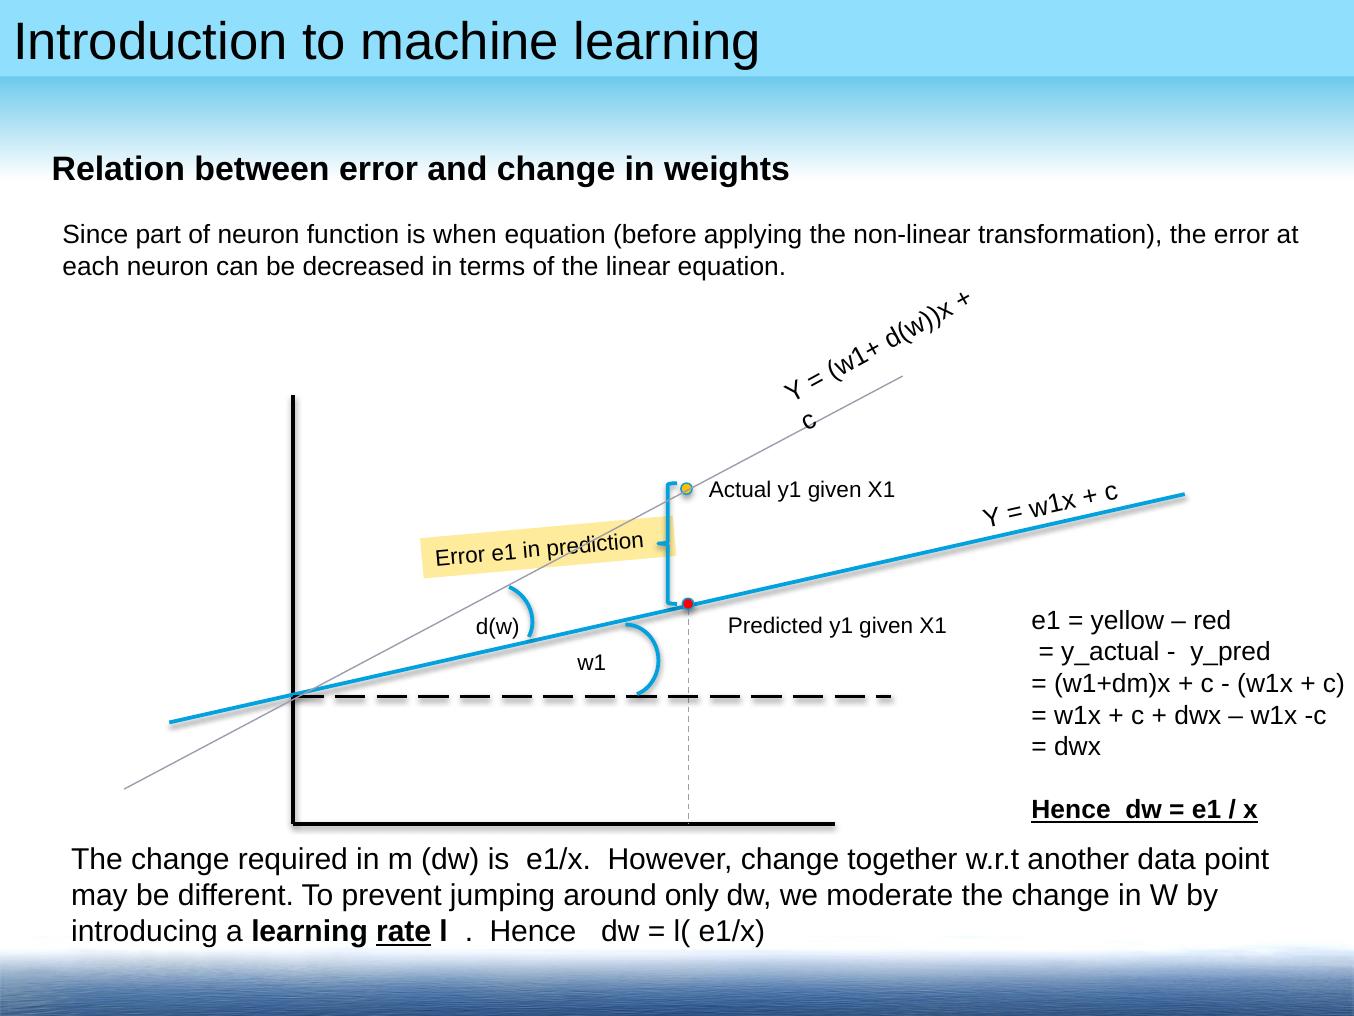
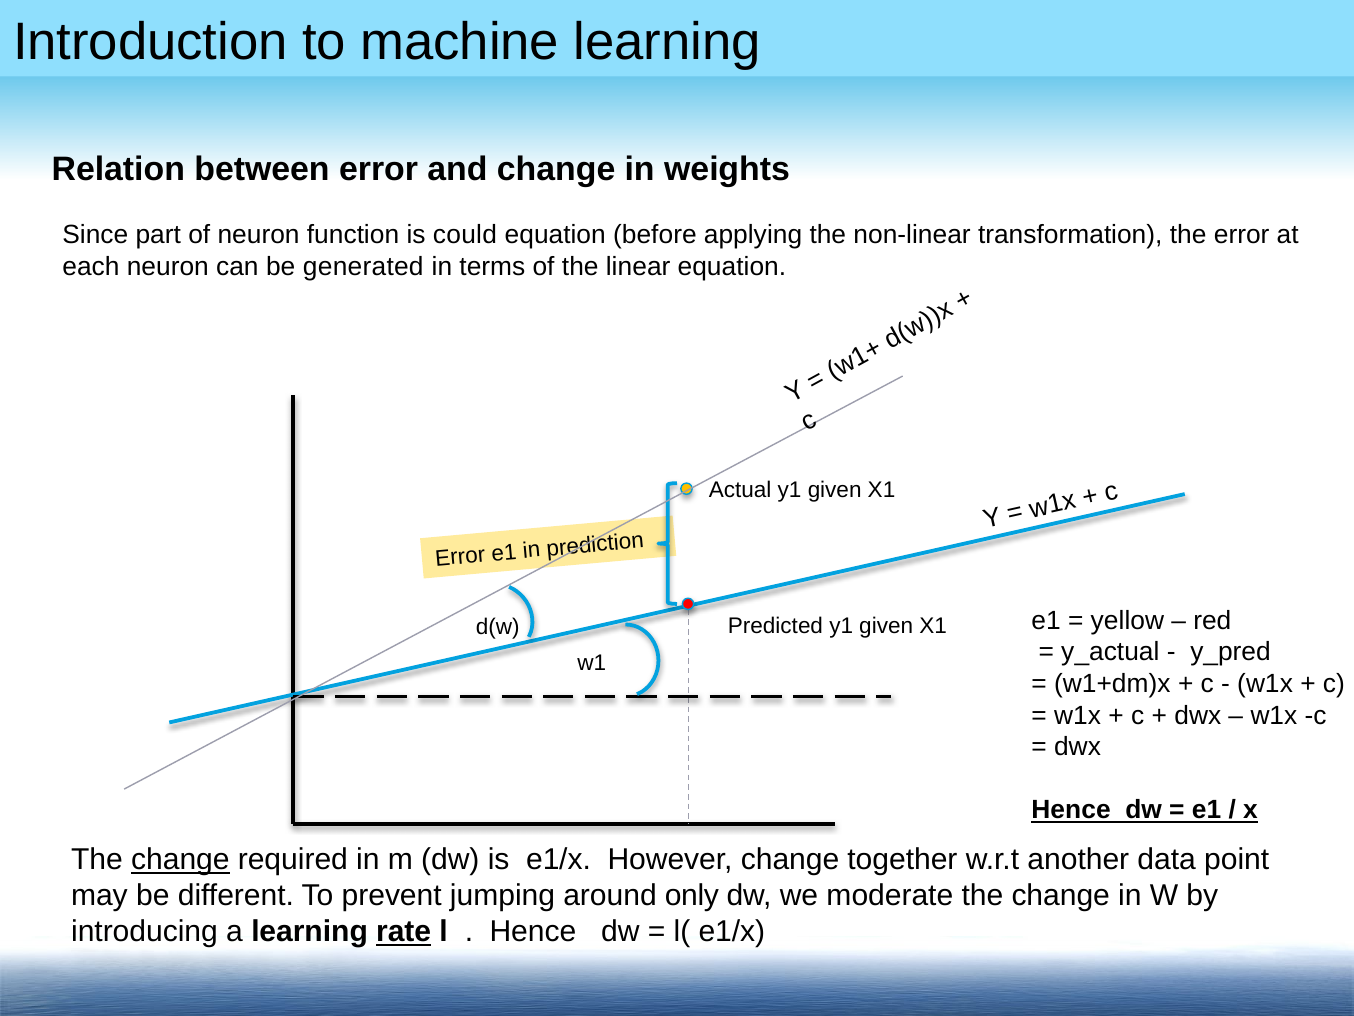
when: when -> could (465, 235)
decreased: decreased -> generated (363, 267)
change underline: none -> present (180, 859)
